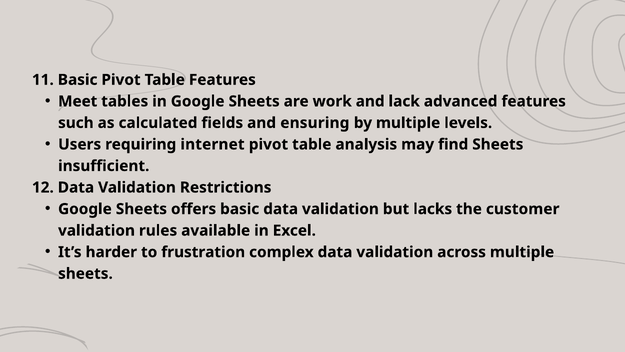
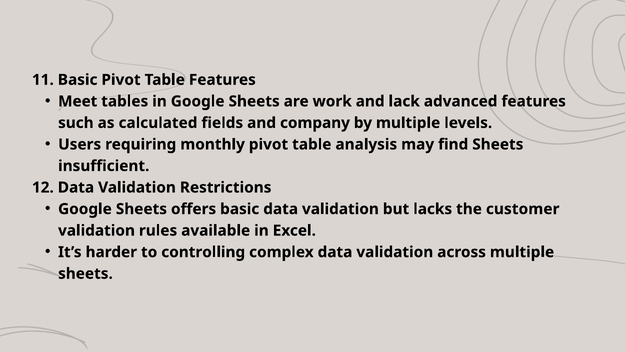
ensuring: ensuring -> company (315, 123)
internet: internet -> monthly (213, 144)
frustration: frustration -> controlling (203, 252)
